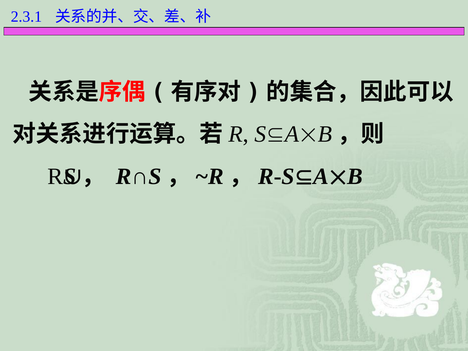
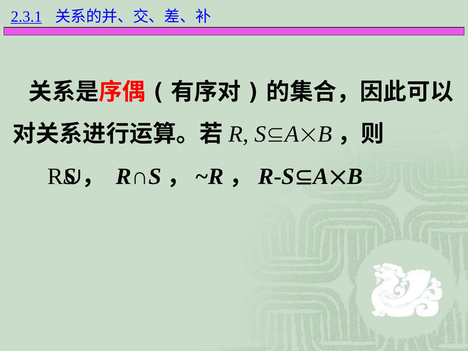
2.3.1 underline: none -> present (26, 17)
